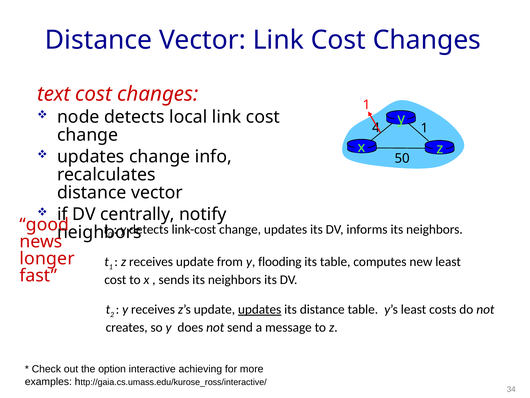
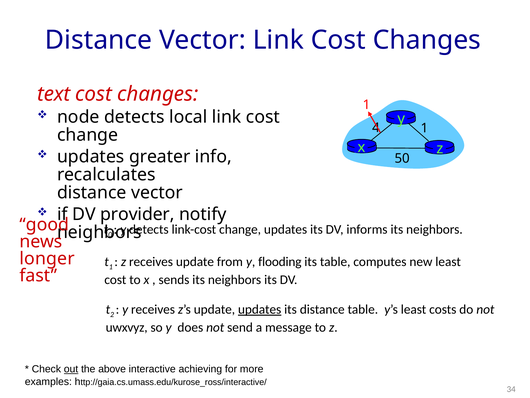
updates change: change -> greater (160, 156)
centrally: centrally -> provider (137, 214)
creates: creates -> uwxvyz (127, 327)
out underline: none -> present (71, 369)
option: option -> above (112, 369)
